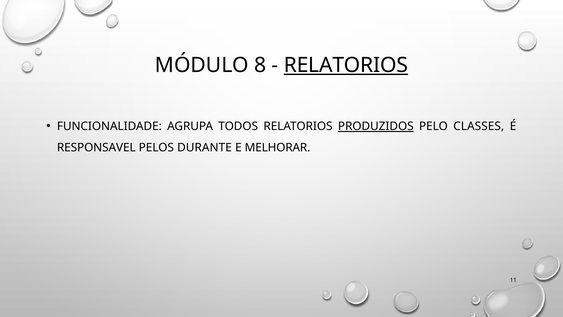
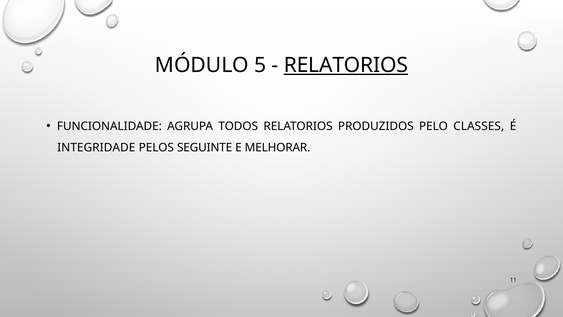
8: 8 -> 5 (260, 65)
PRODUZIDOS underline: present -> none (376, 126)
RESPONSAVEL: RESPONSAVEL -> INTEGRIDADE (96, 147)
DURANTE: DURANTE -> SEGUINTE (205, 147)
